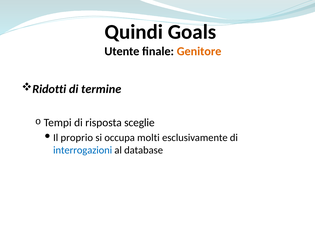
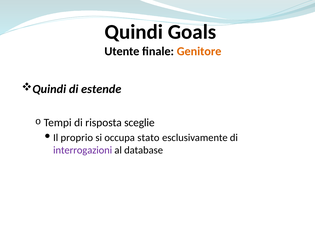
Ridotti: Ridotti -> Quindi (49, 89)
termine: termine -> estende (101, 89)
molti: molti -> stato (148, 138)
interrogazioni colour: blue -> purple (83, 150)
